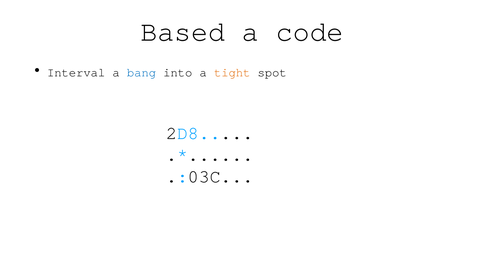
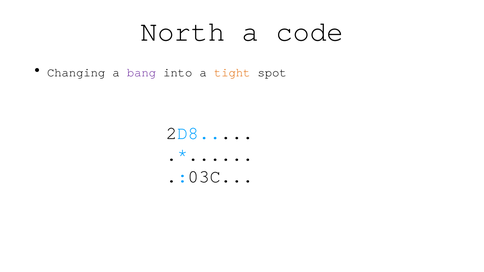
Based: Based -> North (183, 32)
Interval: Interval -> Changing (76, 73)
bang colour: blue -> purple (142, 73)
